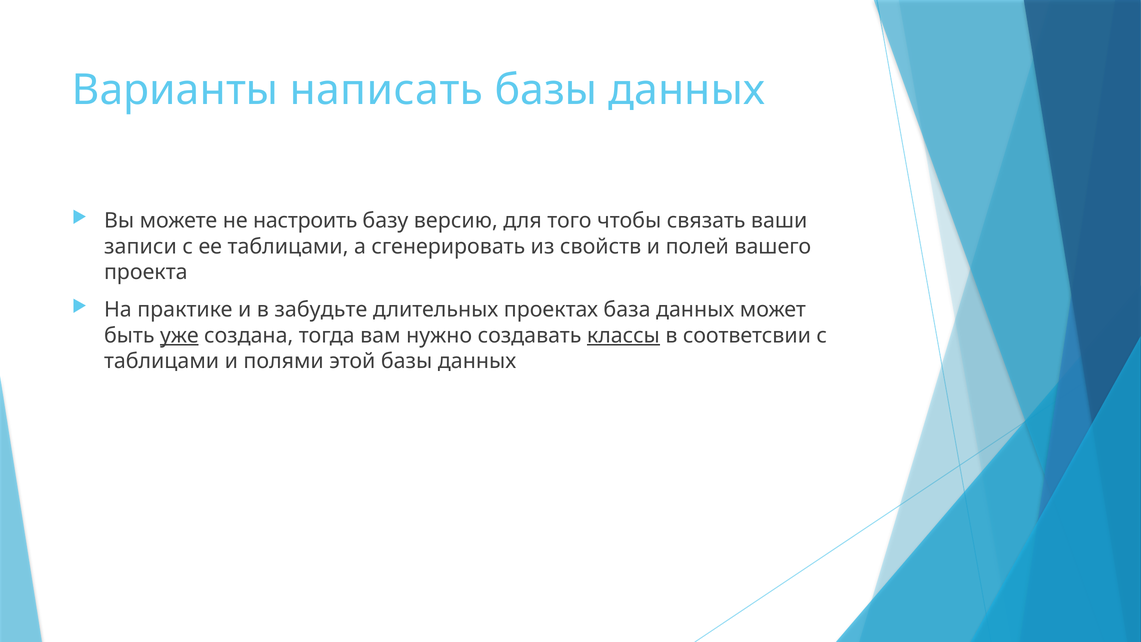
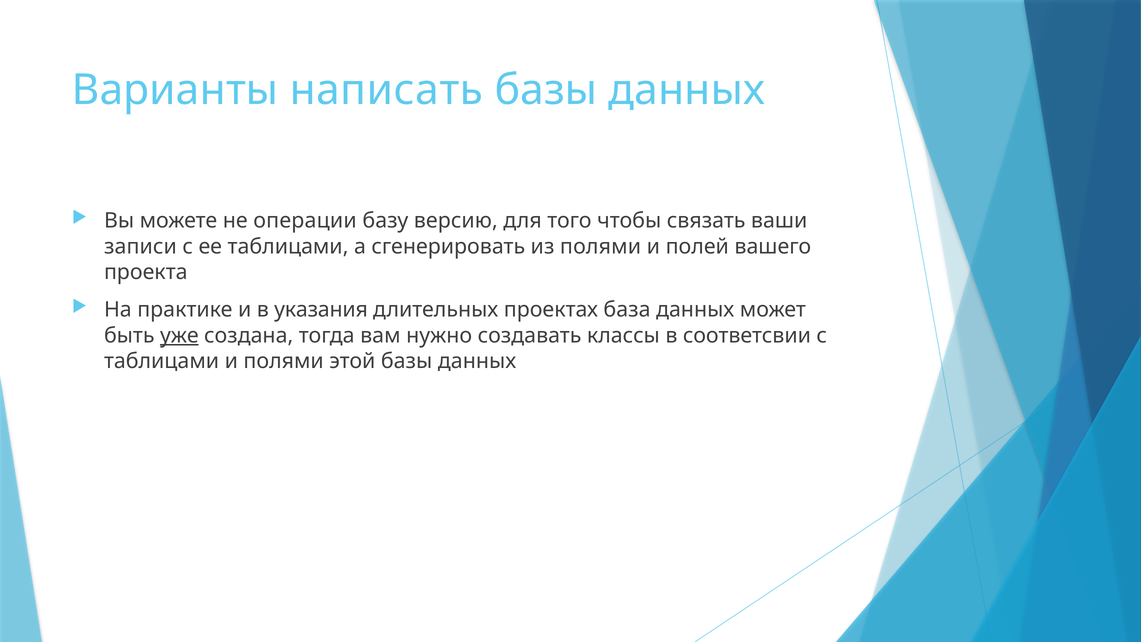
настроить: настроить -> операции (305, 221)
из свойств: свойств -> полями (601, 246)
забудьте: забудьте -> указания (321, 310)
классы underline: present -> none (623, 335)
